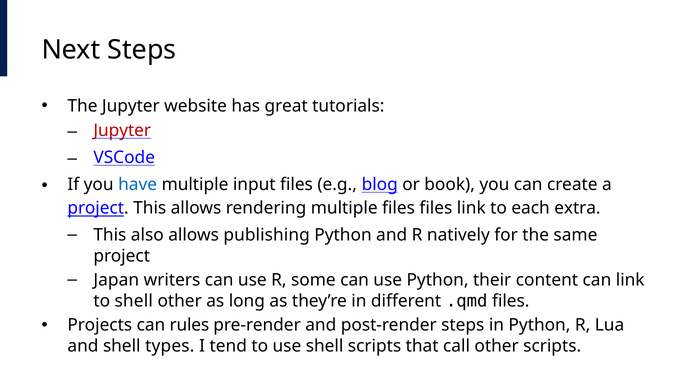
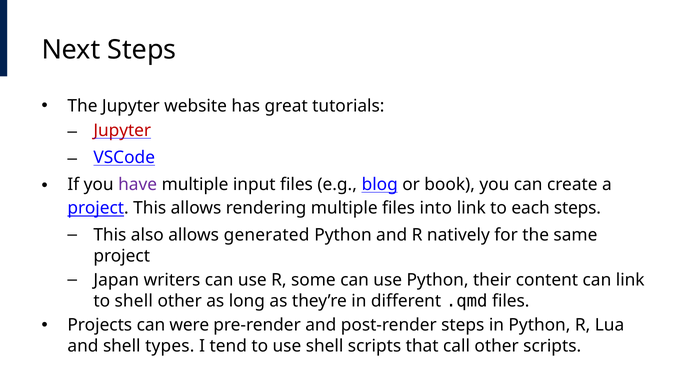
have colour: blue -> purple (138, 184)
files files: files -> into (436, 208)
each extra: extra -> steps (577, 208)
publishing: publishing -> generated (267, 235)
rules: rules -> were (189, 325)
